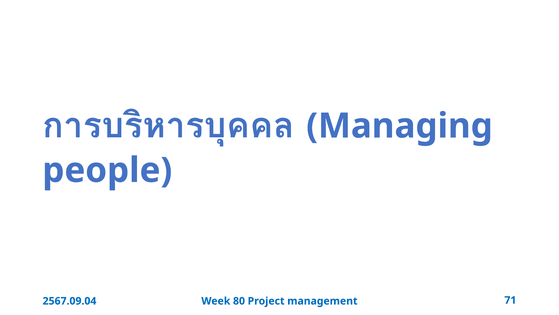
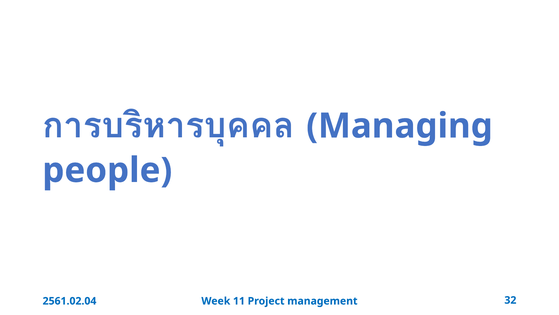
2567.09.04: 2567.09.04 -> 2561.02.04 (69, 301)
80: 80 -> 11 (239, 301)
71: 71 -> 32 (510, 300)
